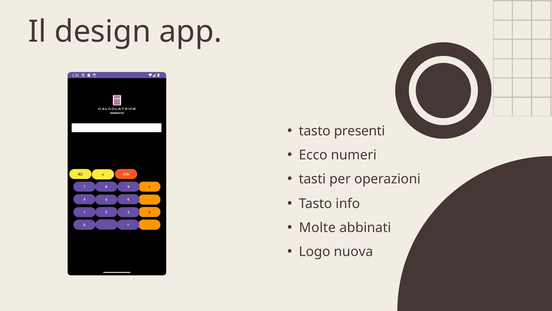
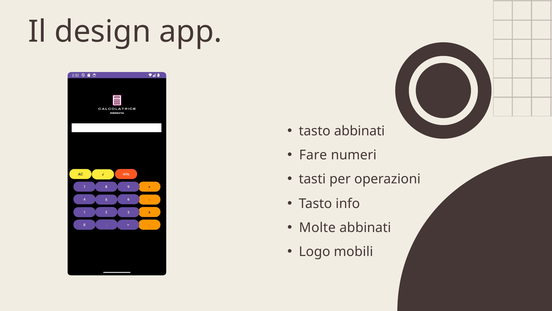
tasto presenti: presenti -> abbinati (359, 131)
Ecco: Ecco -> Fare (313, 155)
nuova: nuova -> mobili (353, 251)
